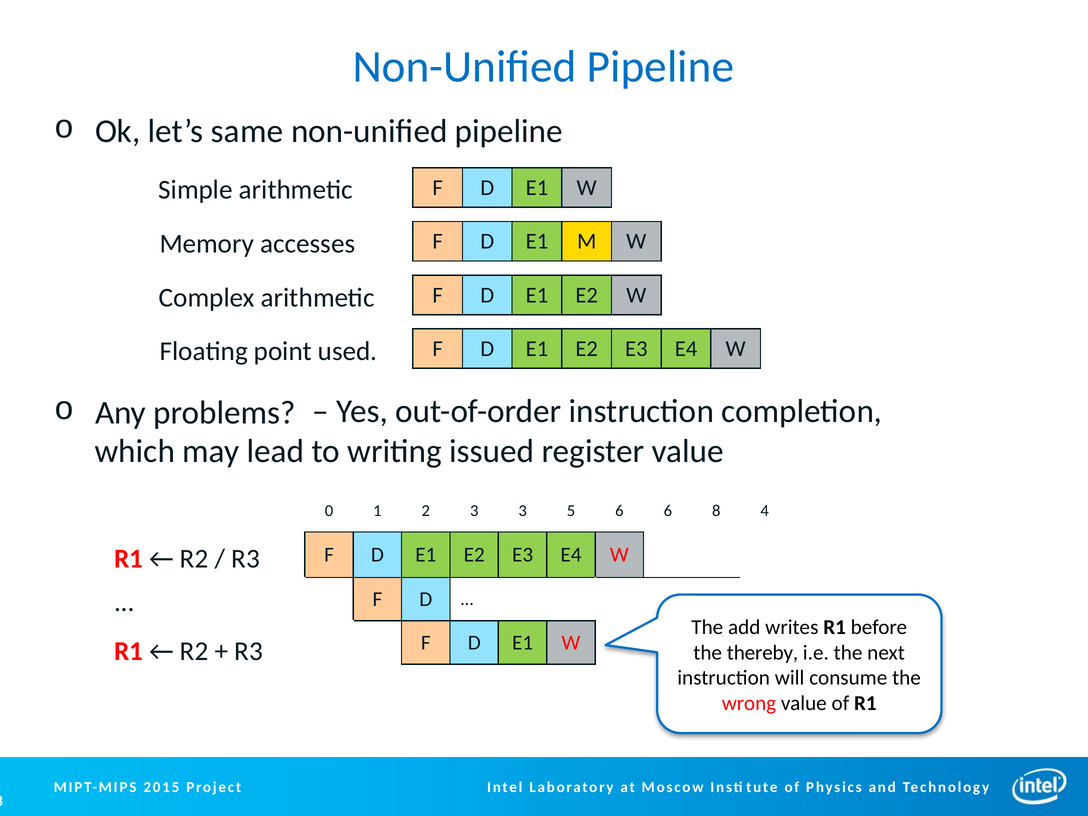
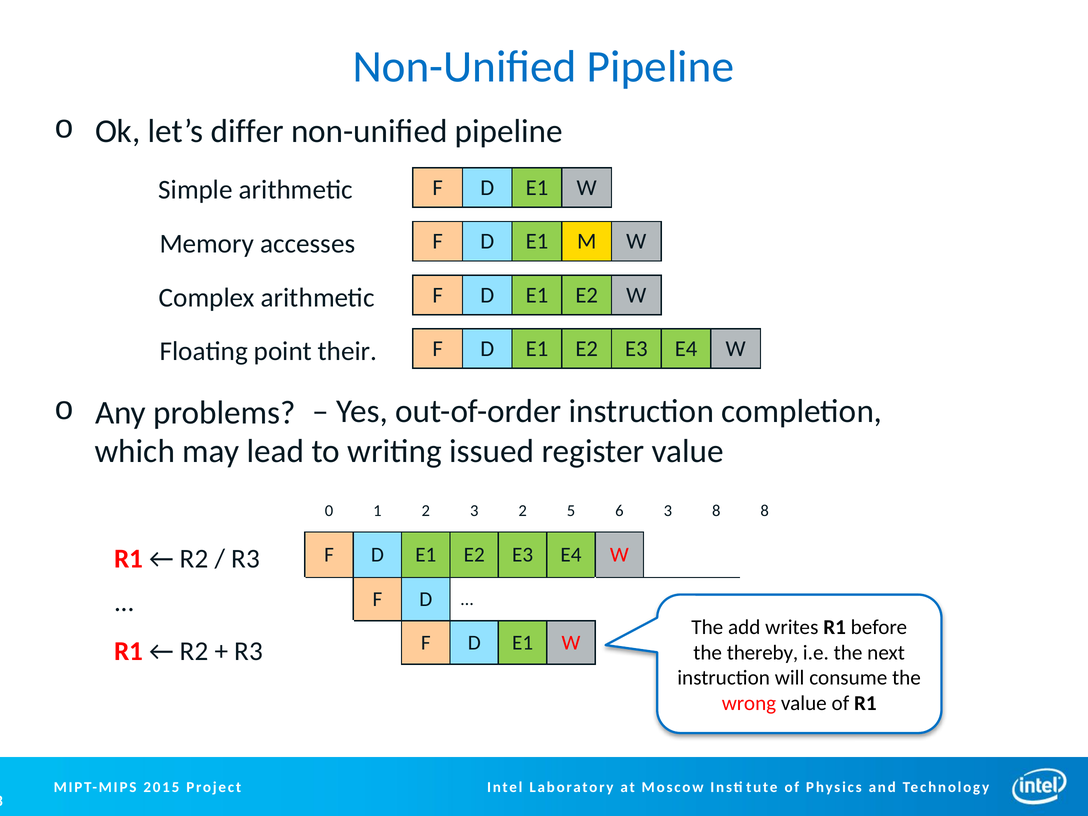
same: same -> differ (247, 131)
used: used -> their (348, 351)
3 3: 3 -> 2 (523, 511)
6 6: 6 -> 3 (668, 511)
8 4: 4 -> 8 (765, 511)
